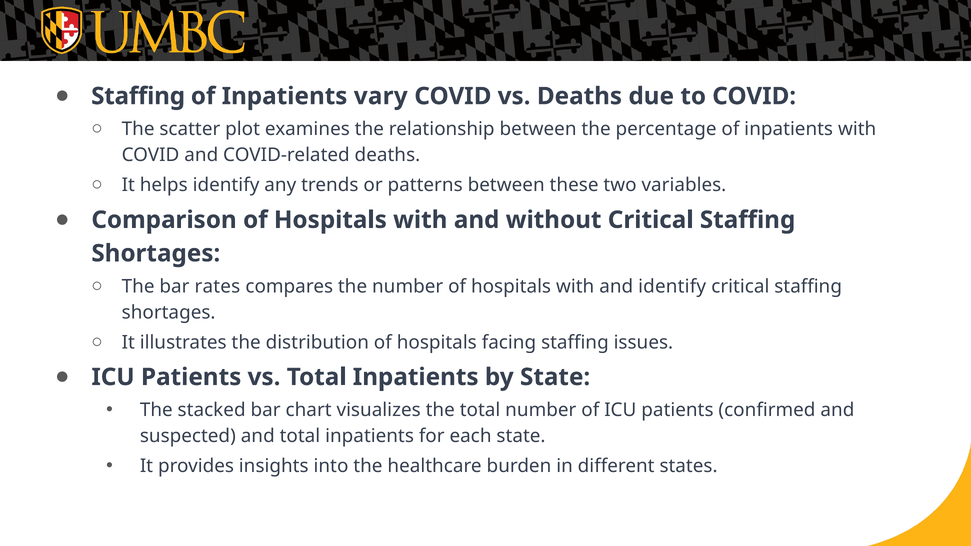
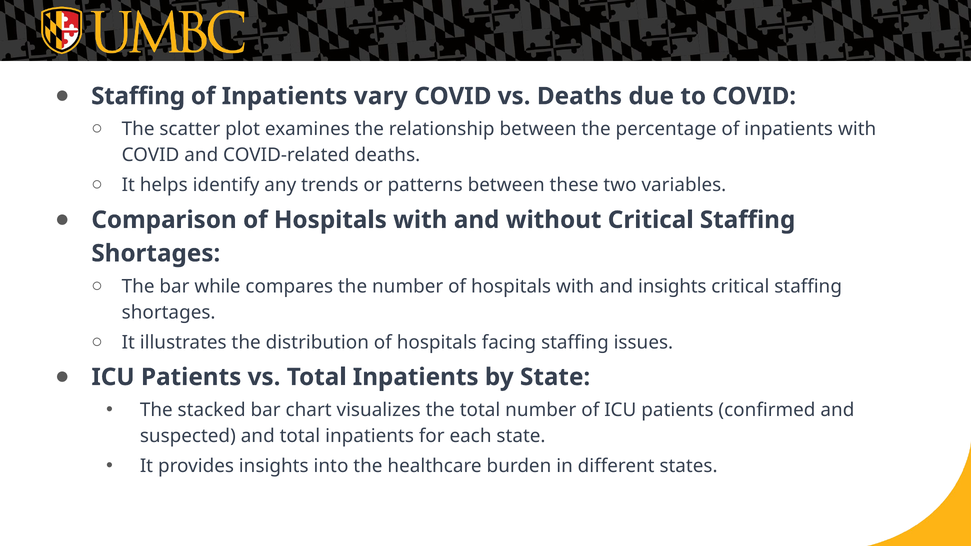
rates: rates -> while (218, 286)
and identify: identify -> insights (672, 286)
